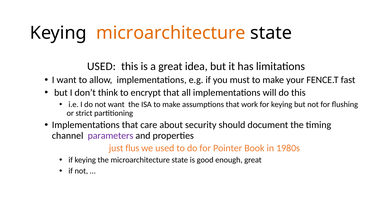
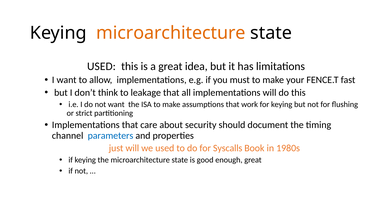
encrypt: encrypt -> leakage (146, 92)
parameters colour: purple -> blue (111, 135)
just flus: flus -> will (132, 148)
Pointer: Pointer -> Syscalls (228, 148)
